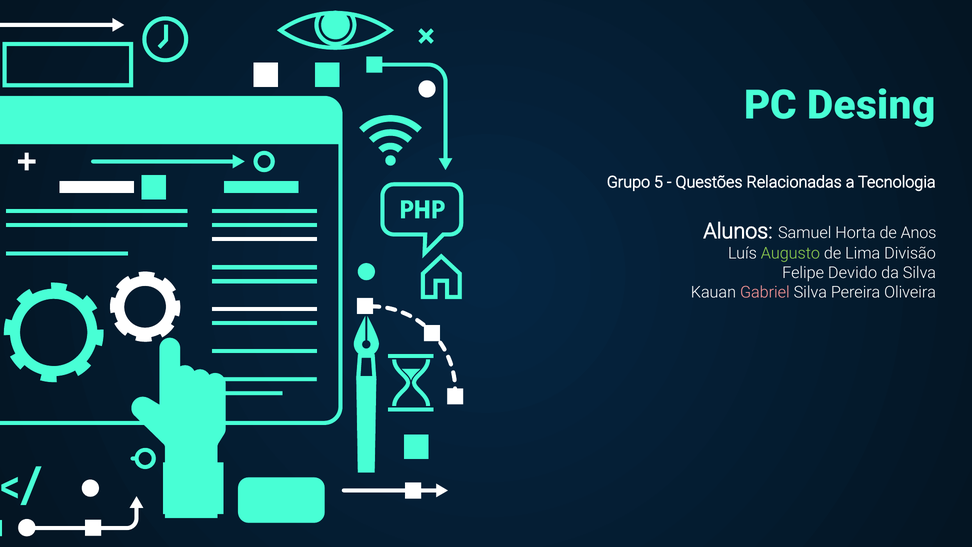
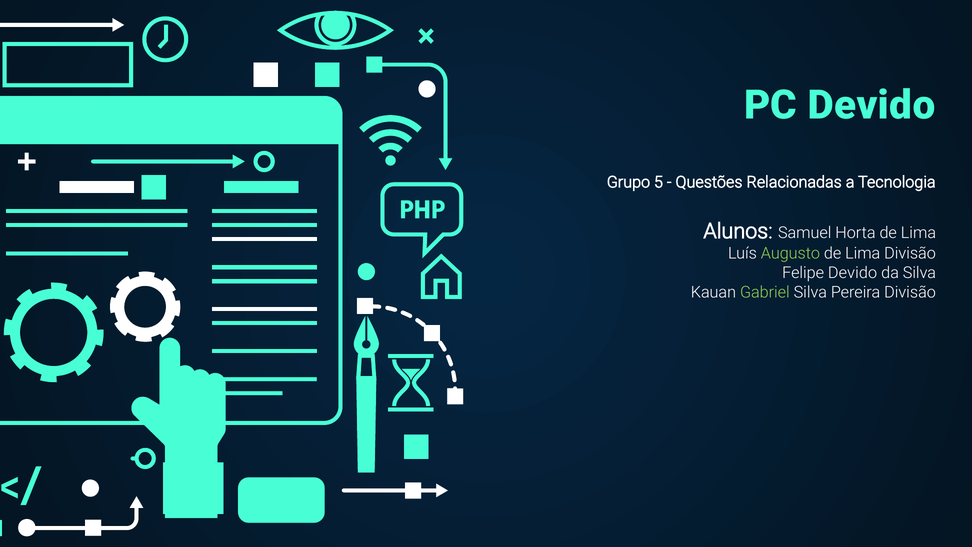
PC Desing: Desing -> Devido (871, 105)
Horta de Anos: Anos -> Lima (918, 233)
Gabriel colour: pink -> light green (765, 292)
Pereira Oliveira: Oliveira -> Divisão (910, 292)
